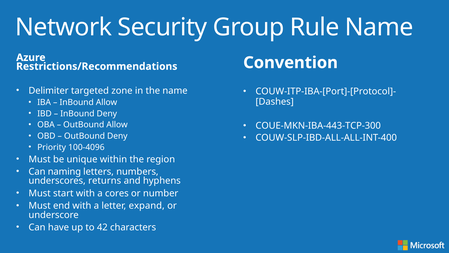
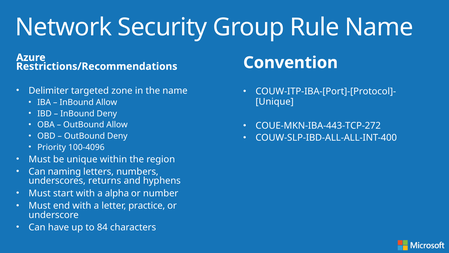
Dashes: Dashes -> Unique (275, 101)
COUE-MKN-IBA-443-TCP-300: COUE-MKN-IBA-443-TCP-300 -> COUE-MKN-IBA-443-TCP-272 (318, 125)
cores: cores -> alpha (117, 193)
expand: expand -> practice (147, 205)
42: 42 -> 84 (102, 227)
